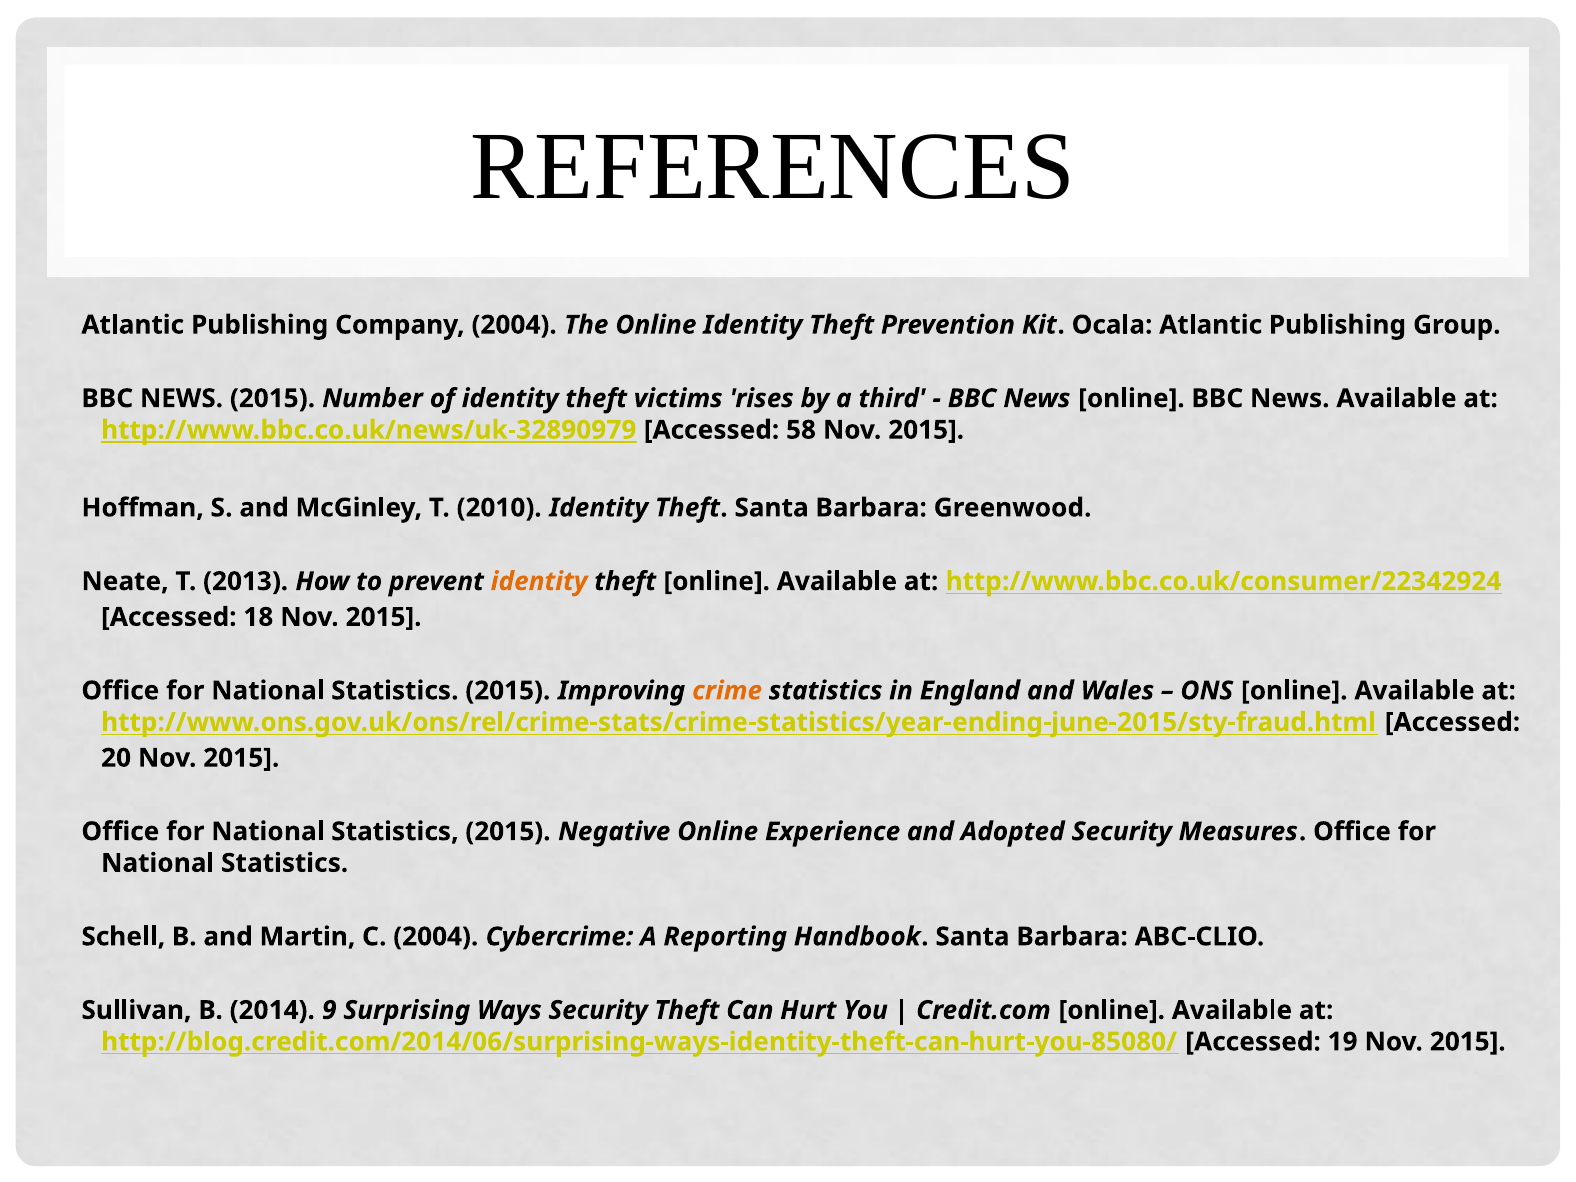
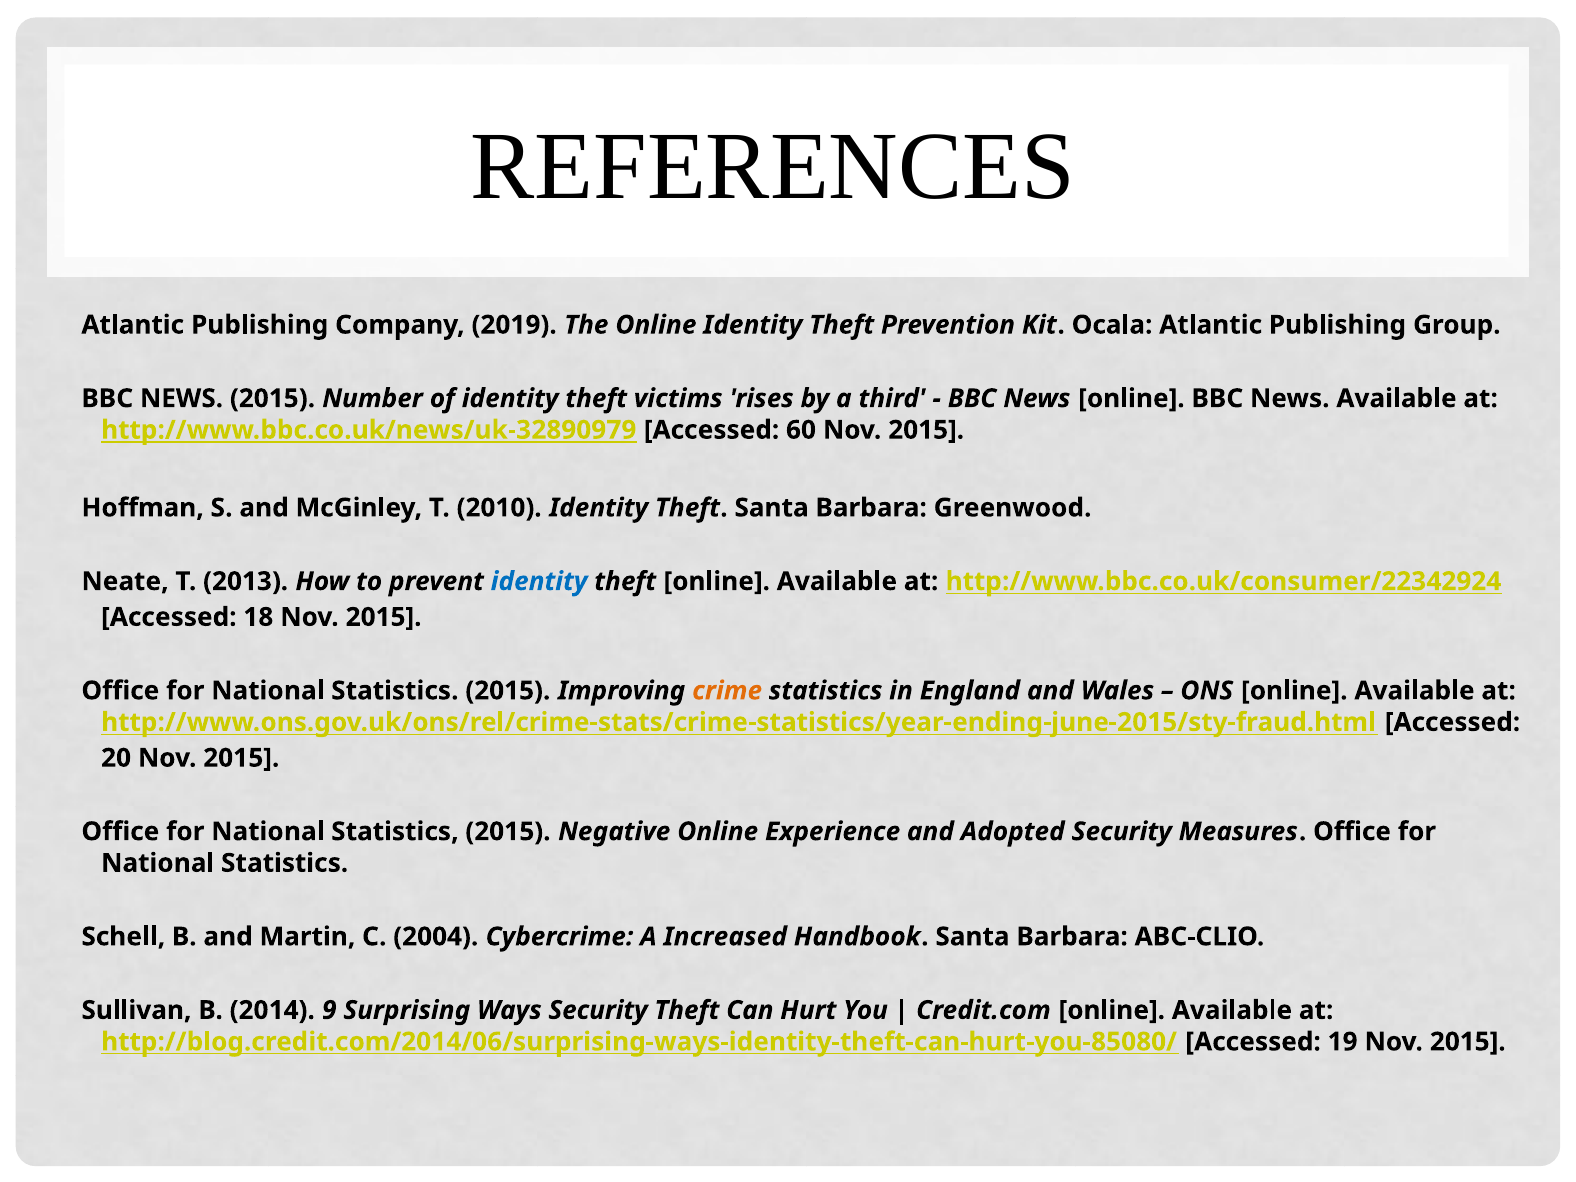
Company 2004: 2004 -> 2019 (514, 325)
58: 58 -> 60 (801, 430)
identity colour: orange -> blue (539, 581)
Reporting: Reporting -> Increased (725, 937)
